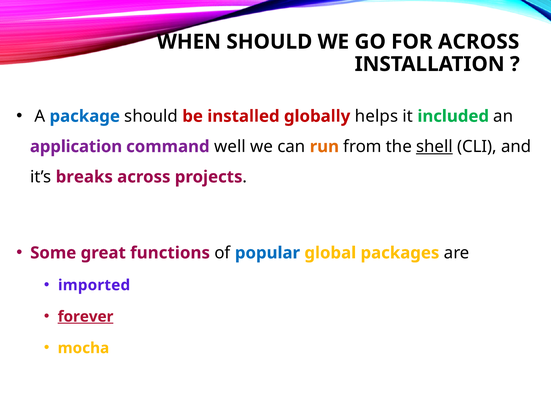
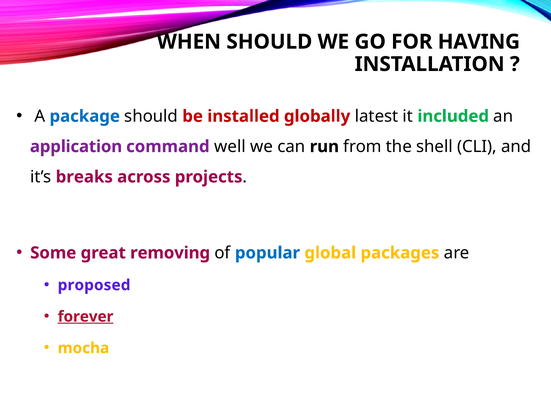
FOR ACROSS: ACROSS -> HAVING (479, 42)
helps: helps -> latest (377, 116)
run colour: orange -> black (324, 146)
shell underline: present -> none (434, 146)
functions: functions -> removing (170, 252)
imported: imported -> proposed (94, 285)
